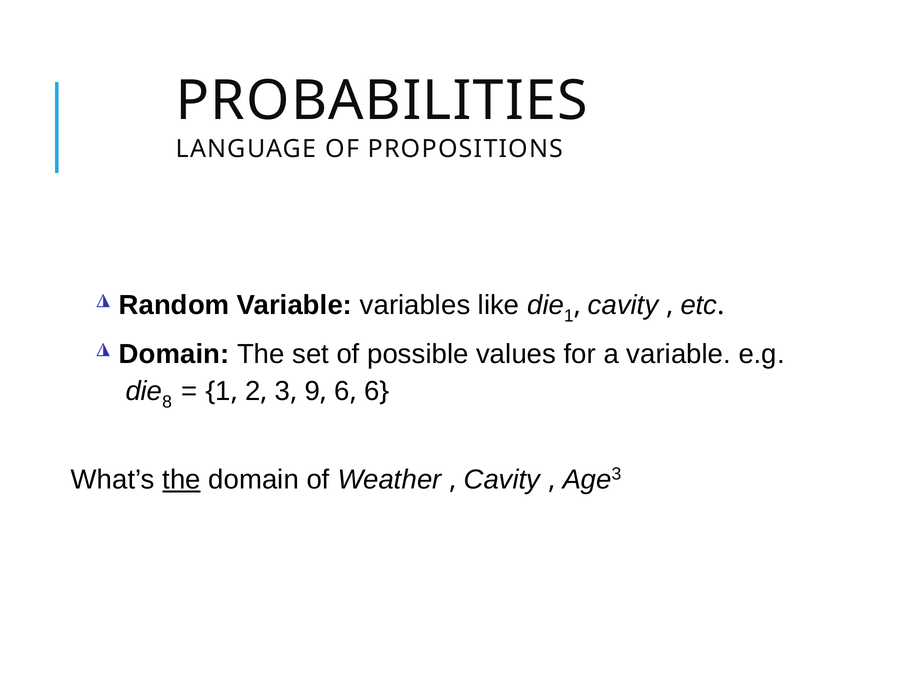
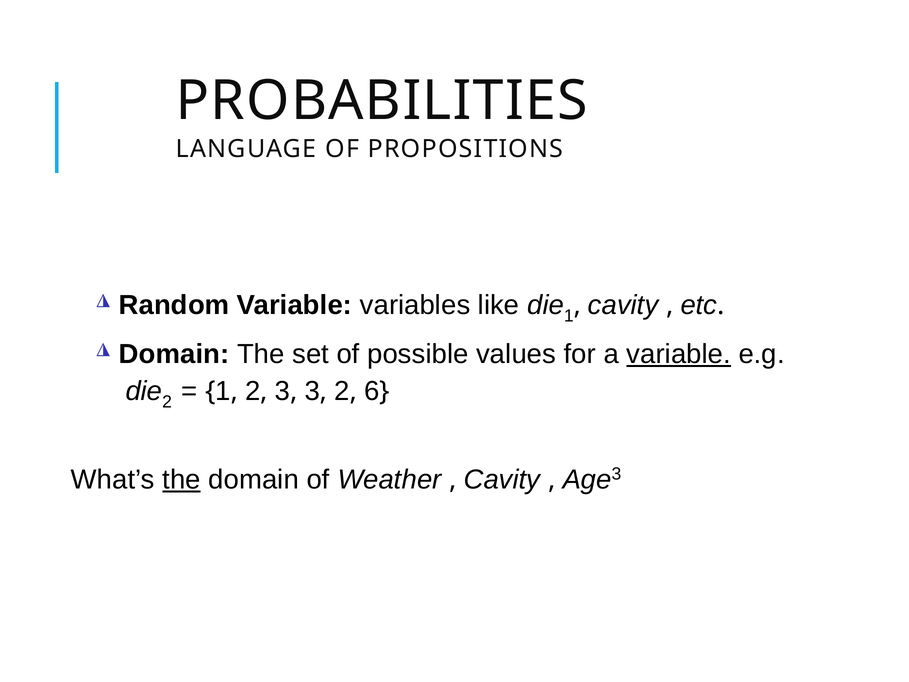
variable underline: none -> present (679, 354)
8: 8 -> 2 (167, 402)
9: 9 -> 3 (312, 391)
6: 6 -> 2 (342, 391)
